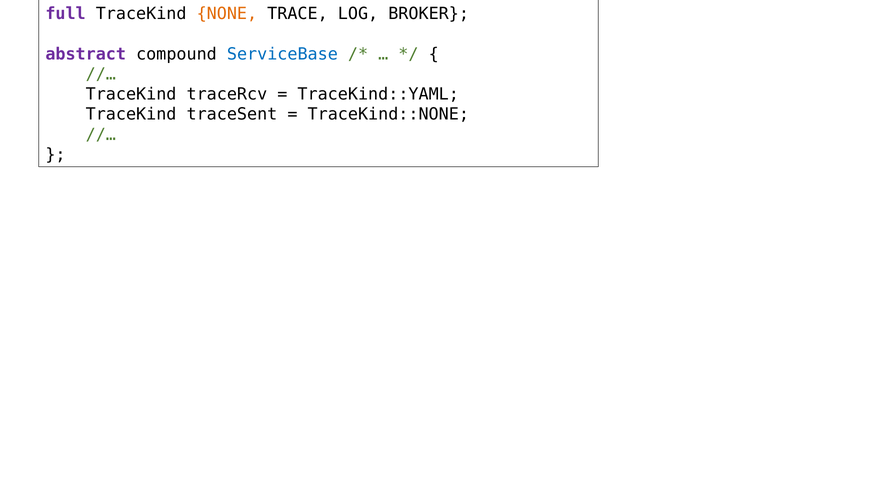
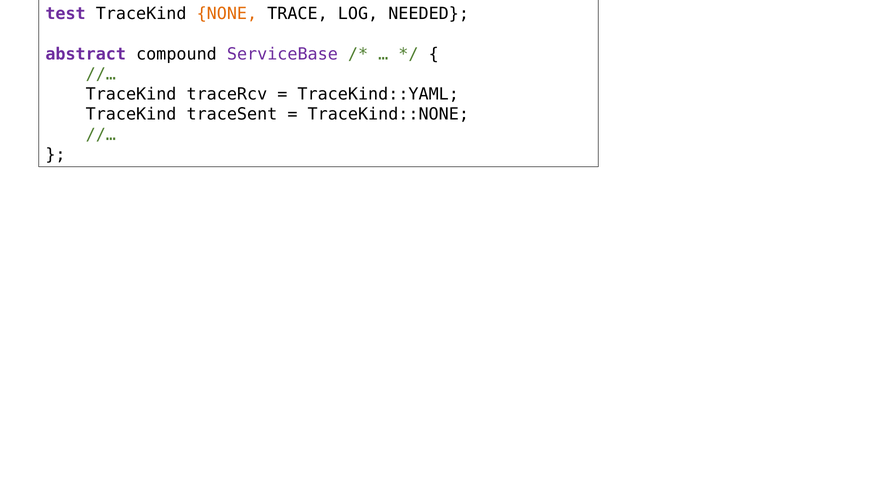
full: full -> test (66, 14)
BROKER: BROKER -> NEEDED (429, 14)
ServiceBase colour: blue -> purple (282, 54)
